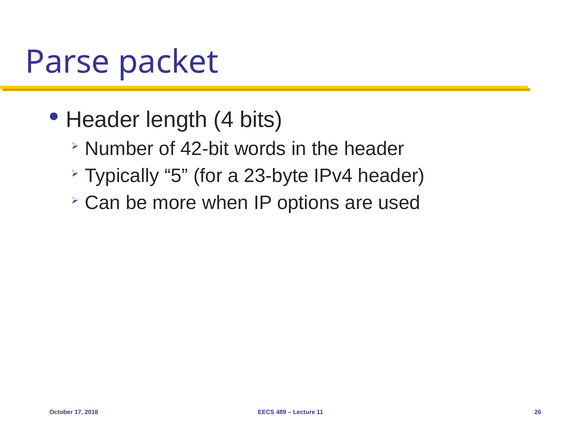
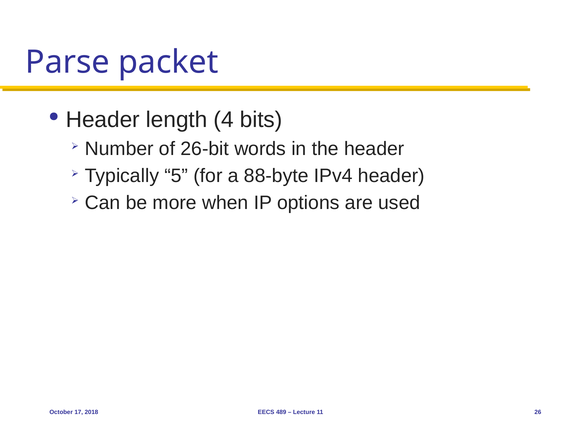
42-bit: 42-bit -> 26-bit (205, 149)
23-byte: 23-byte -> 88-byte (276, 176)
